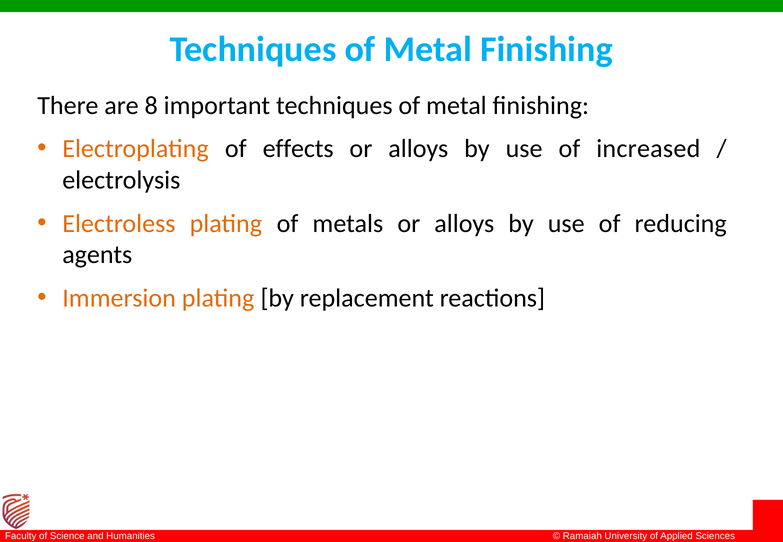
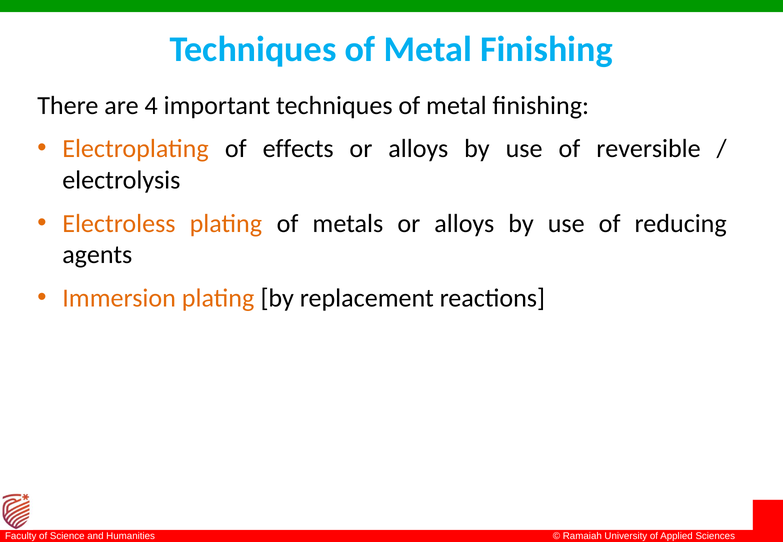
8: 8 -> 4 (151, 105)
increased: increased -> reversible (648, 149)
